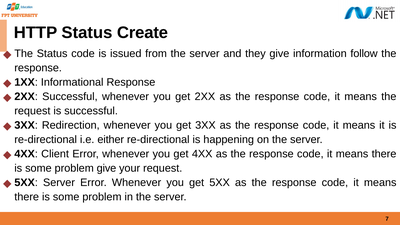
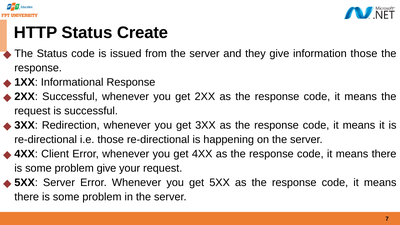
information follow: follow -> those (364, 54)
i.e either: either -> those (111, 140)
